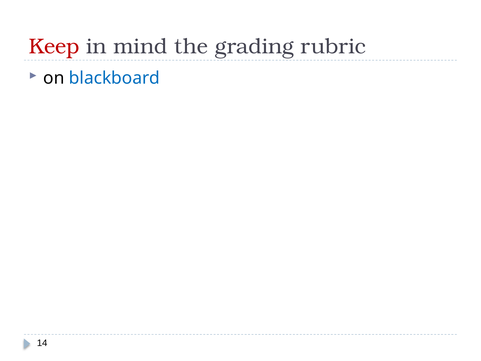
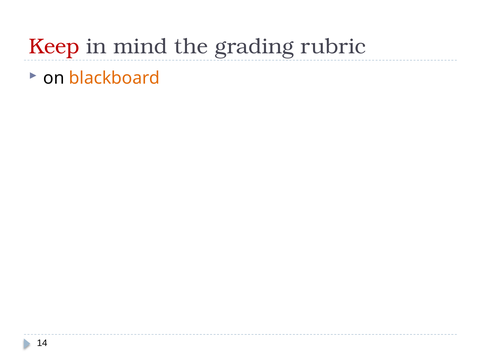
blackboard colour: blue -> orange (114, 78)
